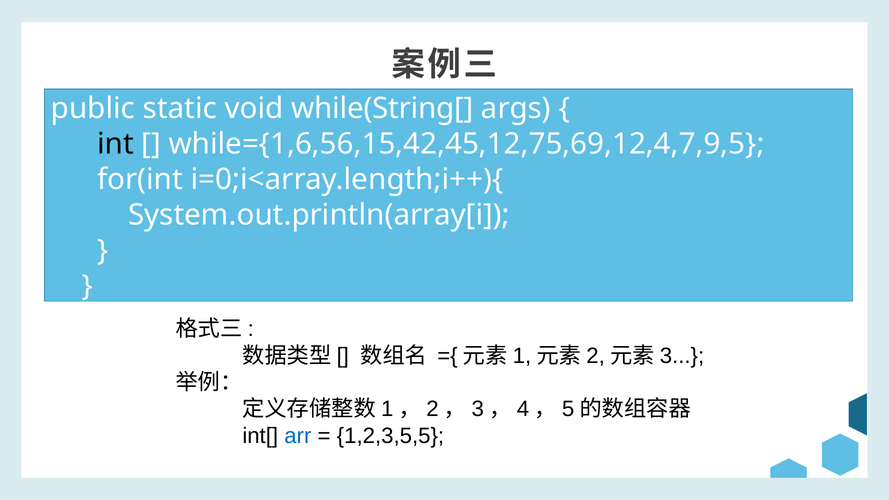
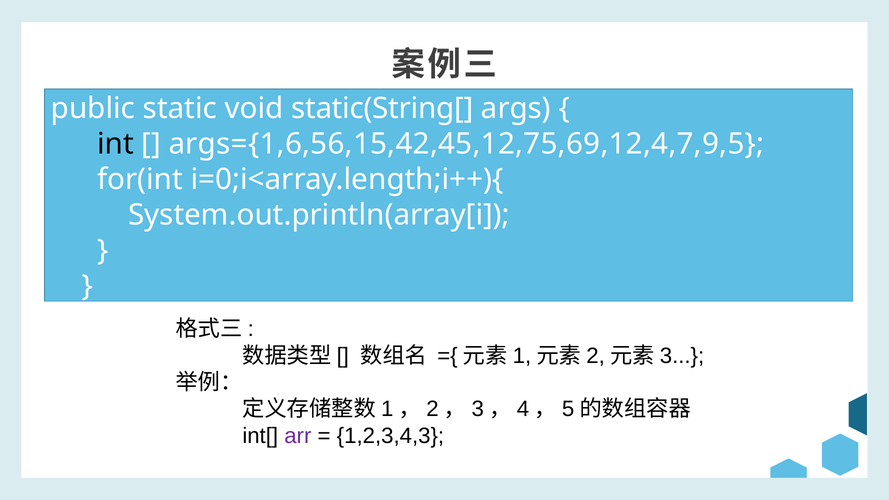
while(String[: while(String[ -> static(String[ (382, 108)
while={1,6,56,15,42,45,12,75,69,12,4,7,9,5: while={1,6,56,15,42,45,12,75,69,12,4,7,9,5 -> args={1,6,56,15,42,45,12,75,69,12,4,7,9,5 (466, 144)
arr colour: blue -> purple (298, 436)
1,2,3,5,5: 1,2,3,5,5 -> 1,2,3,4,3 (390, 436)
